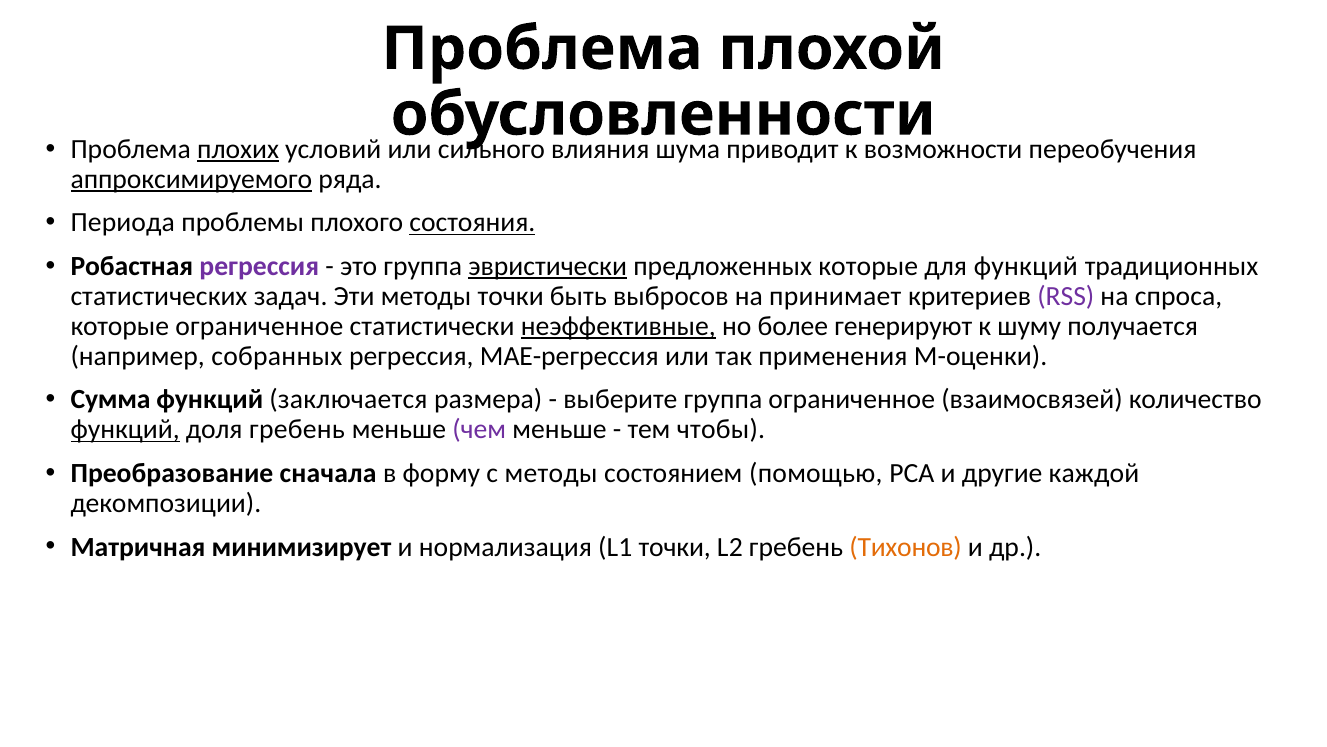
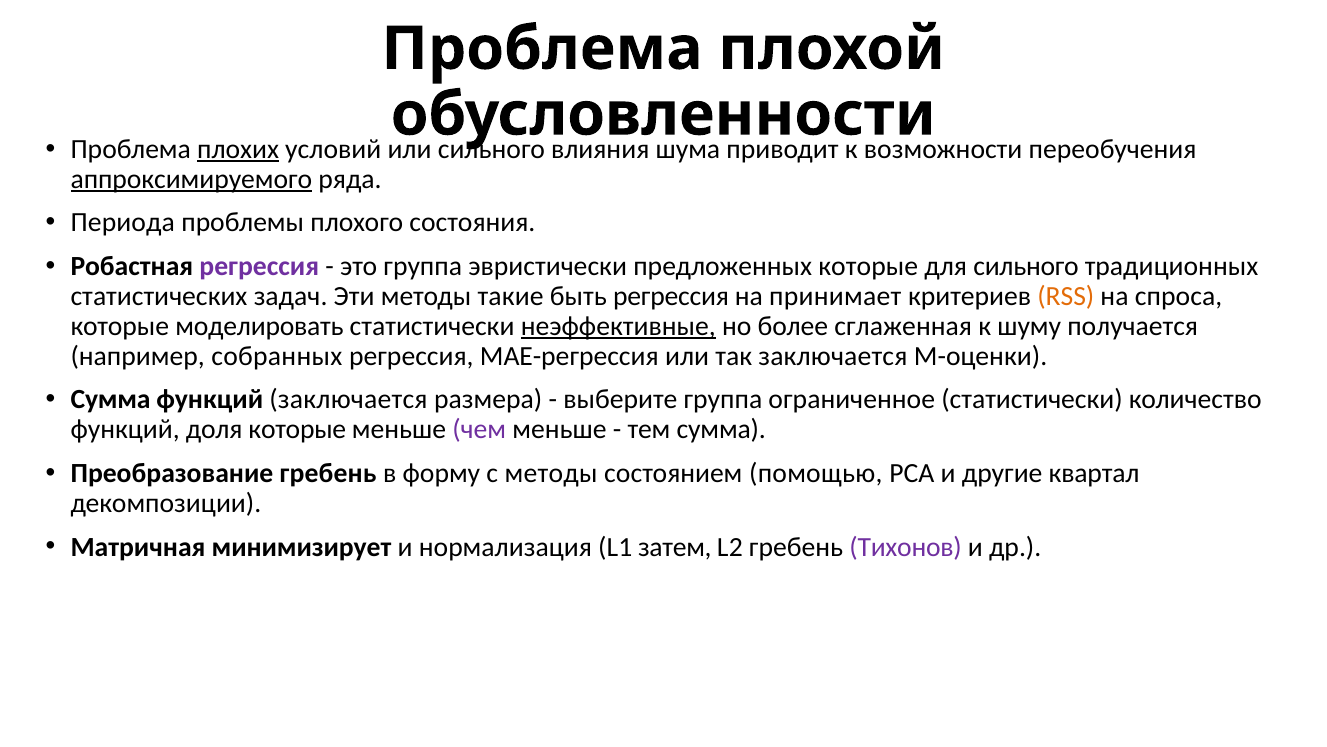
состояния underline: present -> none (472, 223)
эвристически underline: present -> none (548, 266)
для функций: функций -> сильного (1026, 266)
методы точки: точки -> такие (511, 296)
быть выбросов: выбросов -> регрессия (671, 296)
RSS colour: purple -> orange (1066, 296)
которые ограниченное: ограниченное -> моделировать (260, 326)
генерируют: генерируют -> сглаженная (903, 326)
так применения: применения -> заключается (833, 356)
ограниченное взаимосвязей: взаимосвязей -> статистически (1032, 399)
функций underline: present -> none (125, 429)
доля гребень: гребень -> которые (297, 429)
тем чтобы: чтобы -> сумма (721, 429)
Преобразование сначала: сначала -> гребень (328, 473)
каждой: каждой -> квартал (1094, 473)
L1 точки: точки -> затем (675, 547)
Тихонов colour: orange -> purple (906, 547)
